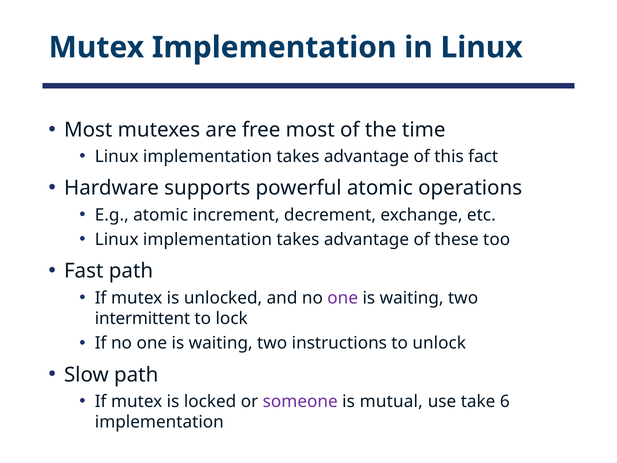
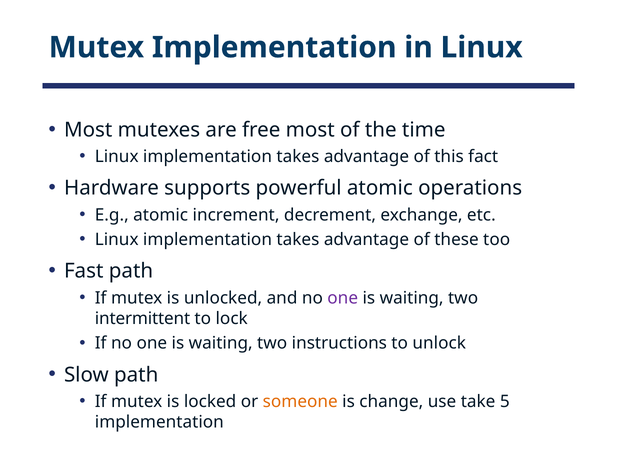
someone colour: purple -> orange (300, 401)
mutual: mutual -> change (391, 401)
6: 6 -> 5 (505, 401)
